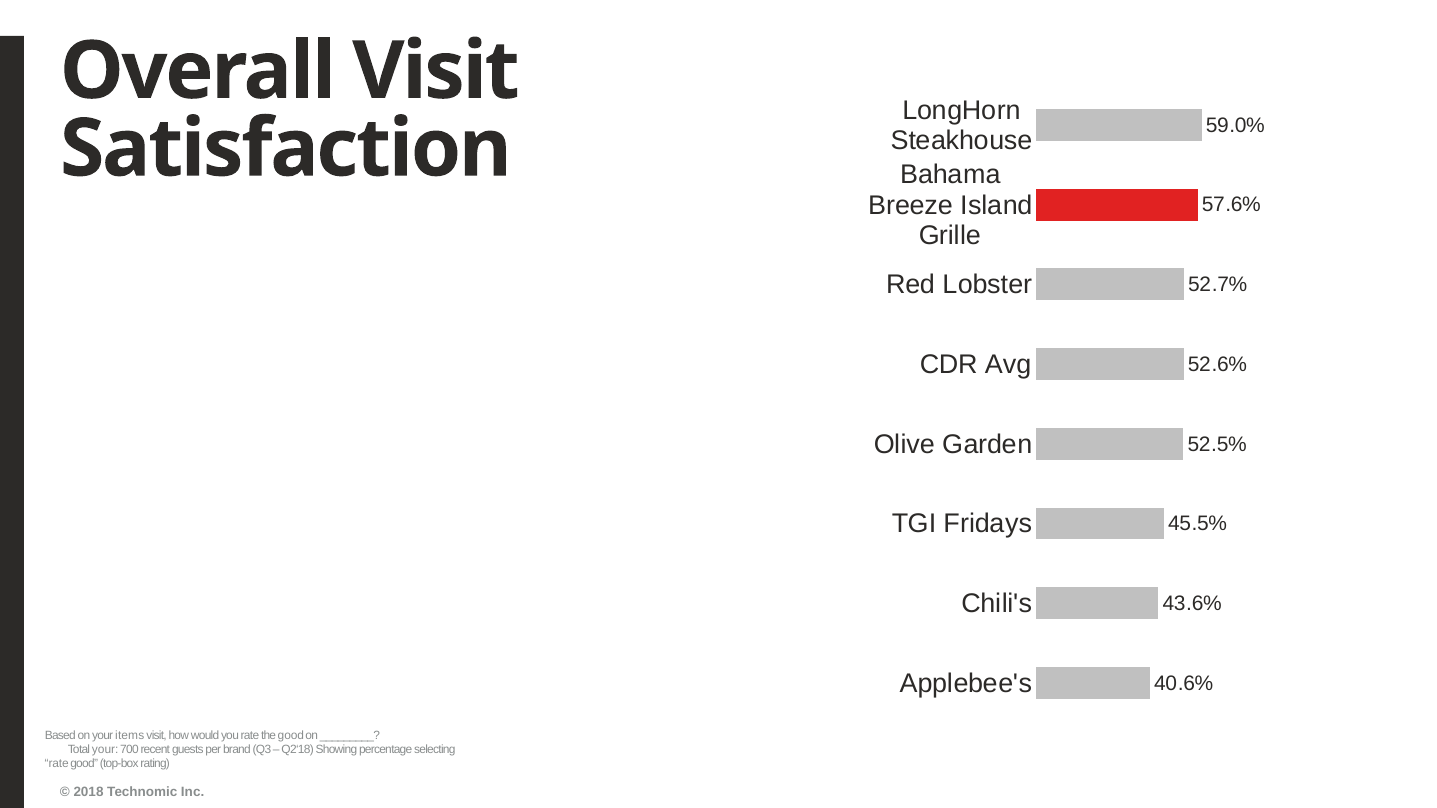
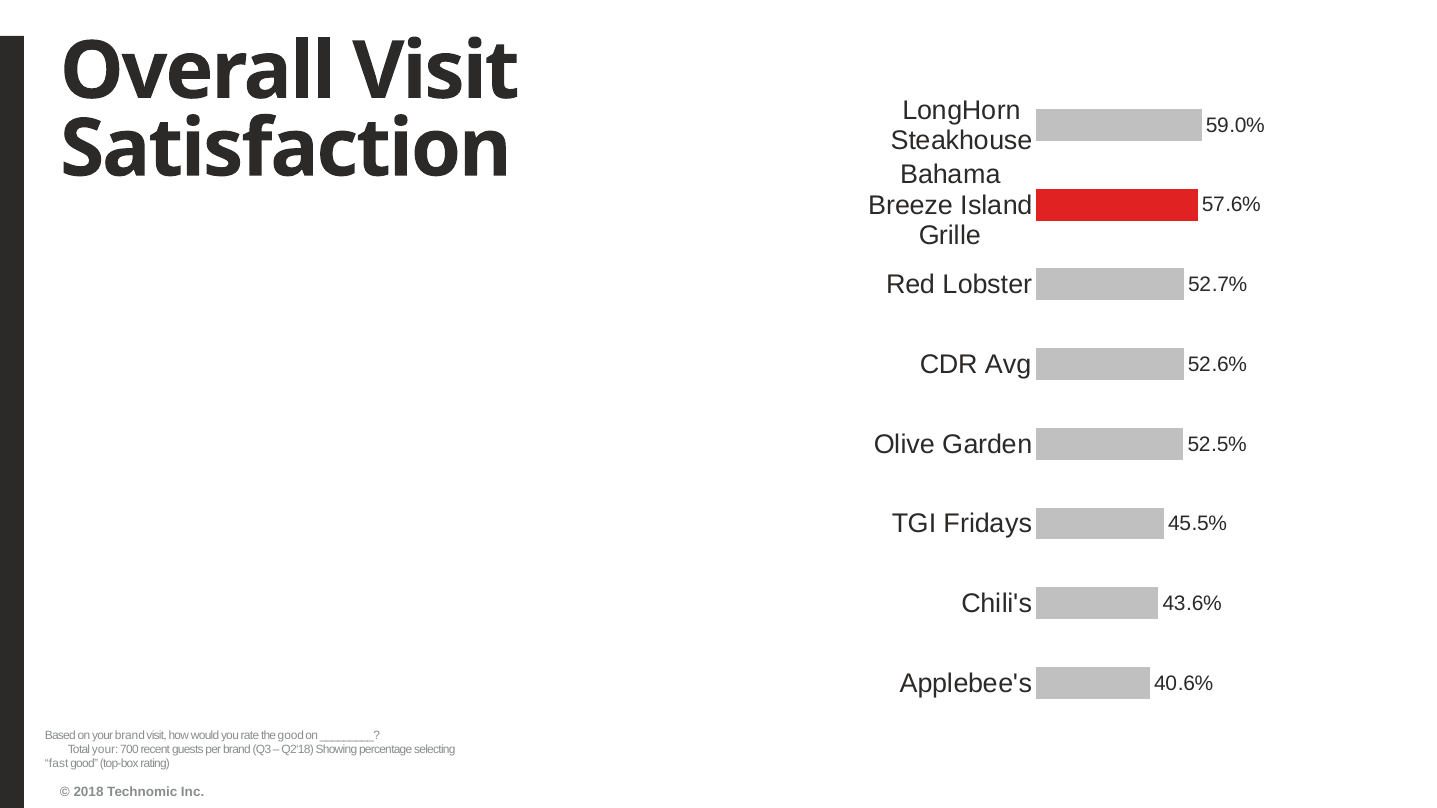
your items: items -> brand (130, 735)
rate: rate -> fast (57, 764)
